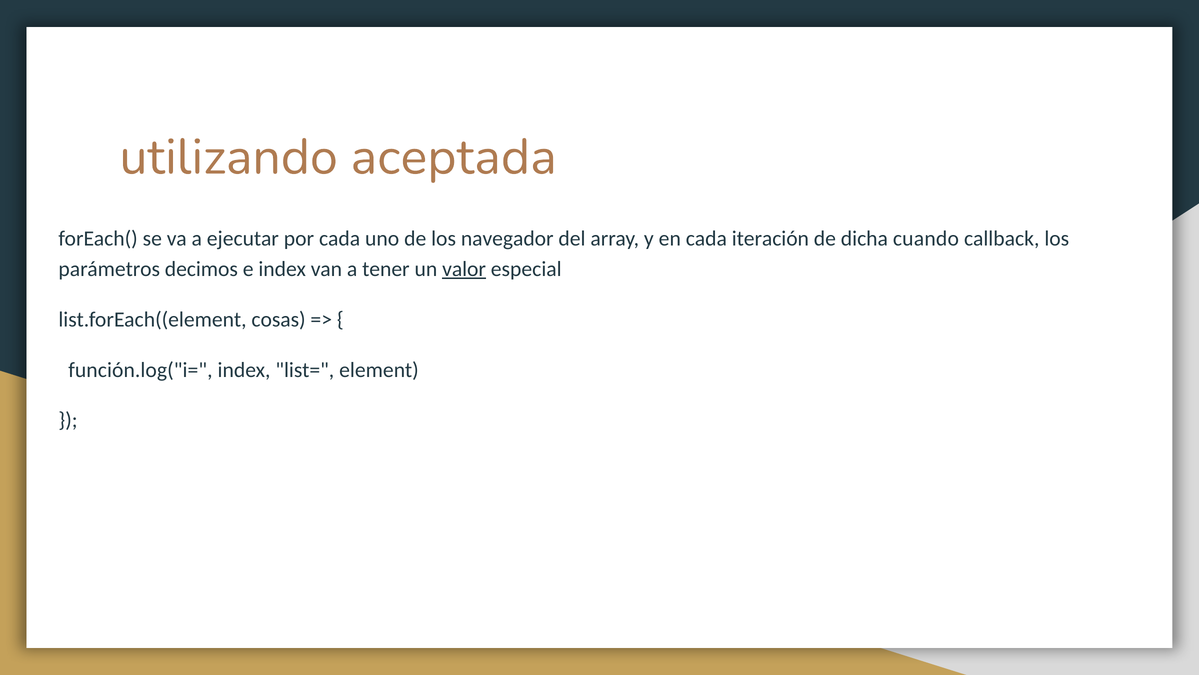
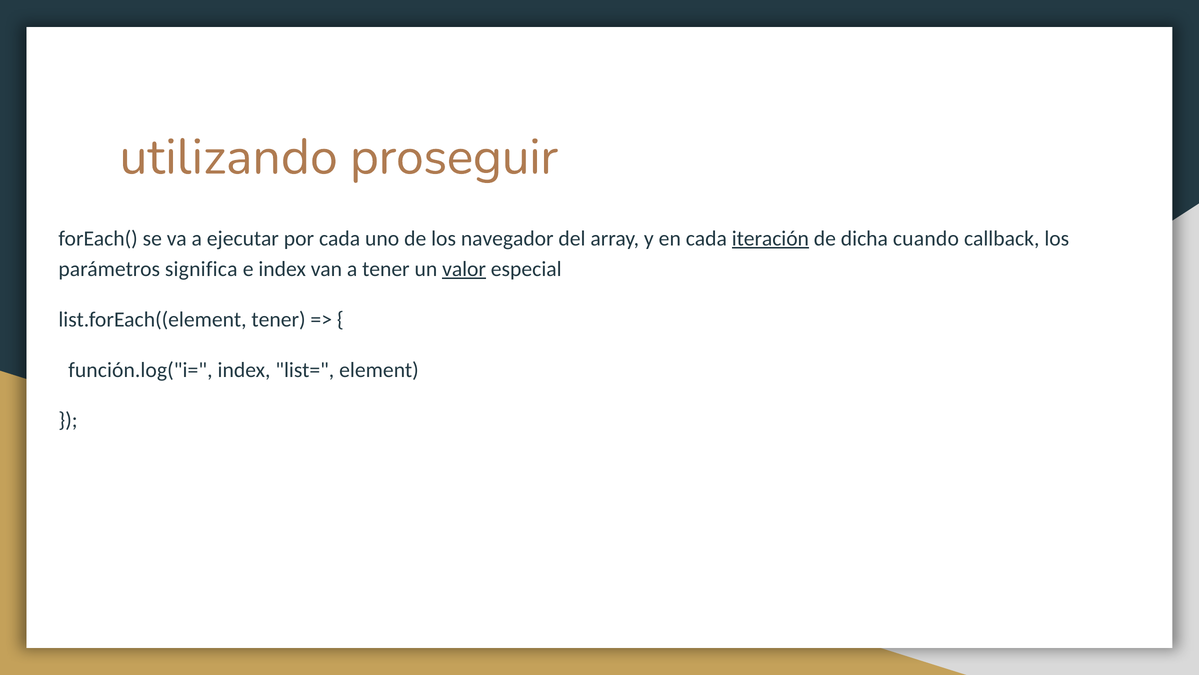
aceptada: aceptada -> proseguir (454, 157)
iteración underline: none -> present (770, 238)
decimos: decimos -> significa (201, 269)
list.forEach((element cosas: cosas -> tener (279, 319)
